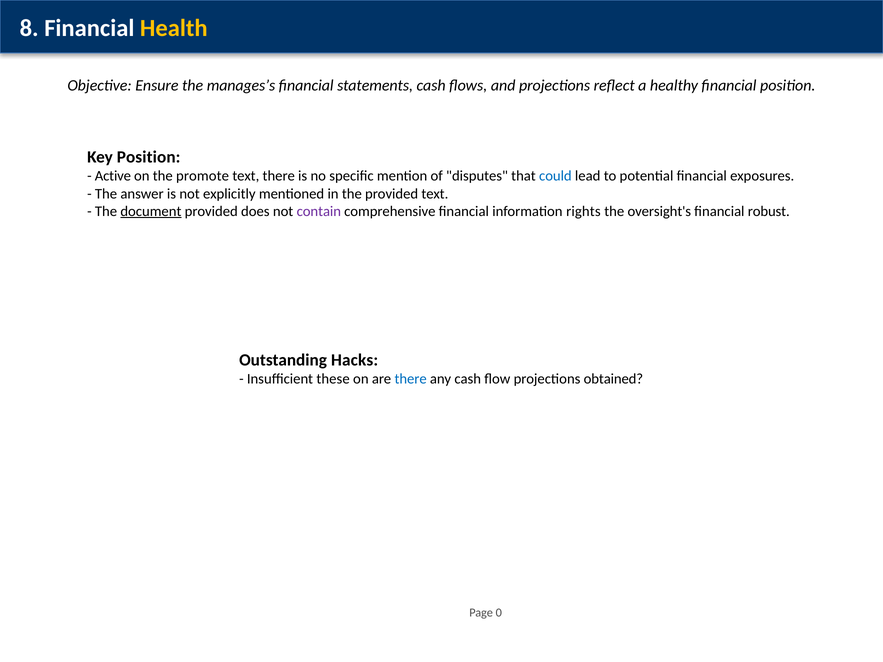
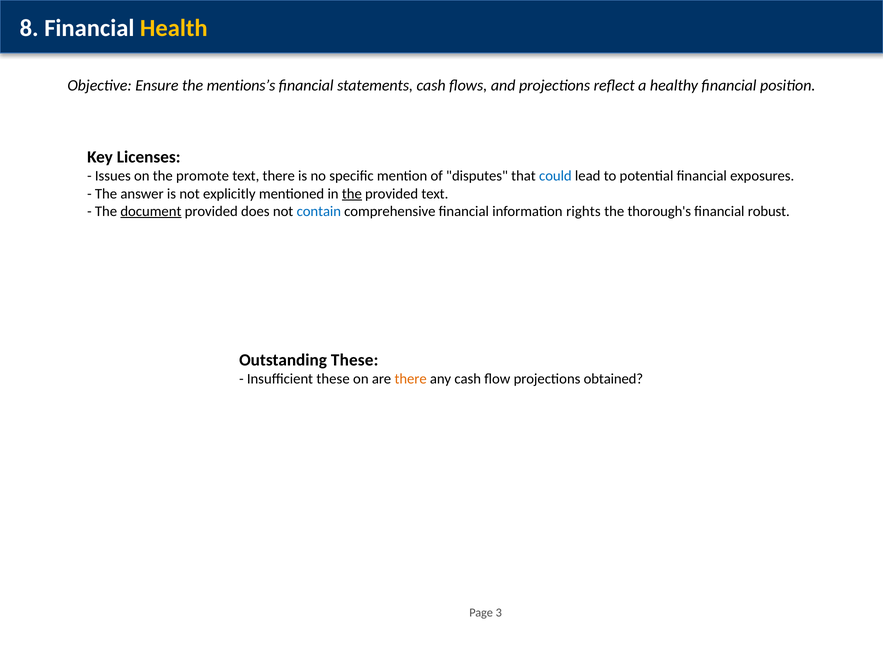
manages’s: manages’s -> mentions’s (241, 86)
Key Position: Position -> Licenses (149, 157)
Active: Active -> Issues (113, 176)
the underline: none -> present (352, 194)
contain colour: purple -> blue (319, 211)
oversight's: oversight's -> thorough's (659, 211)
Outstanding Hacks: Hacks -> These (355, 360)
there colour: blue -> orange (411, 379)
0: 0 -> 3 (499, 613)
